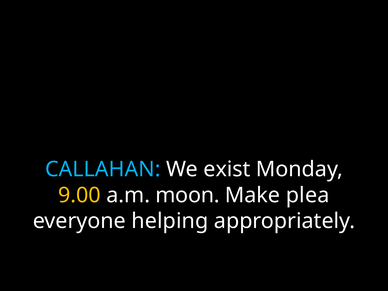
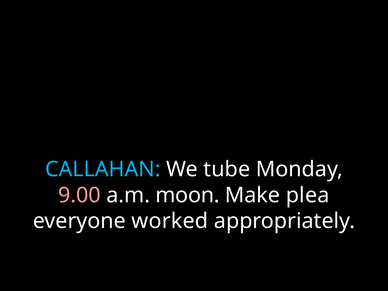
exist: exist -> tube (227, 169)
9.00 colour: yellow -> pink (79, 195)
helping: helping -> worked (170, 221)
